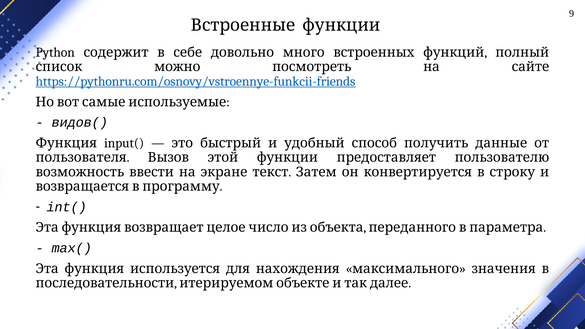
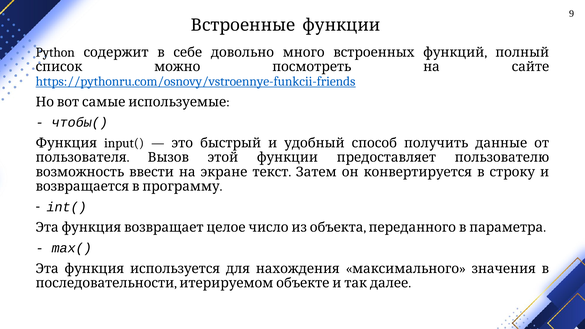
видов(: видов( -> чтобы( (80, 122)
